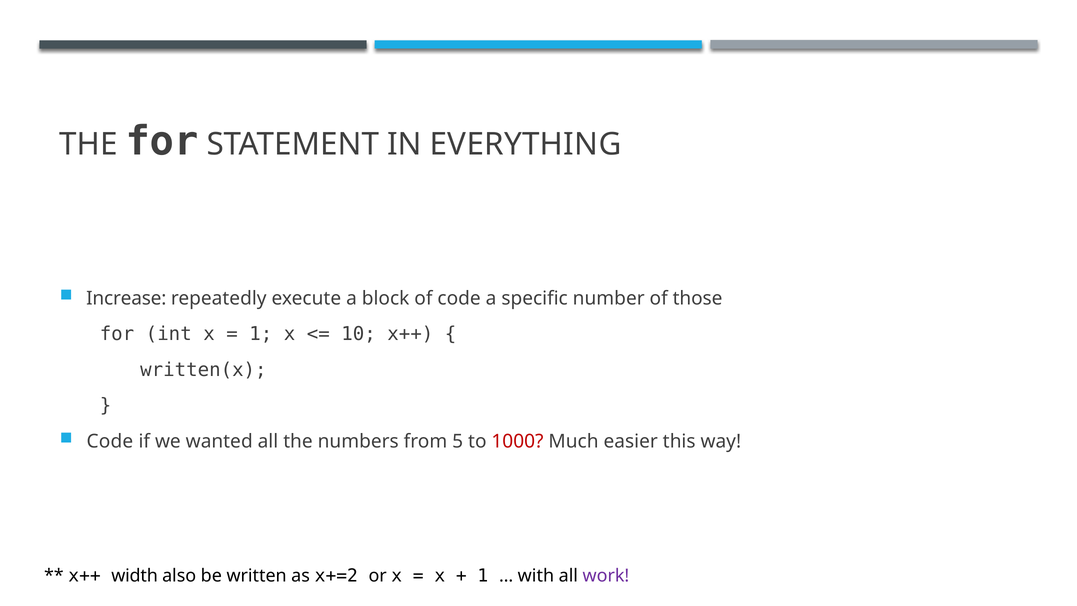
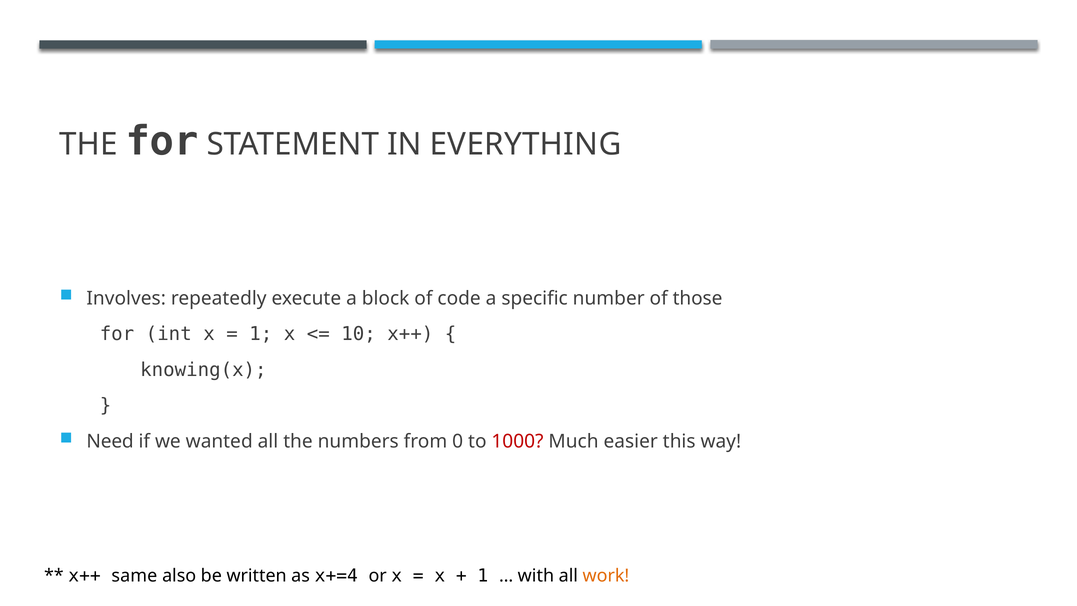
Increase: Increase -> Involves (126, 298)
written(x: written(x -> knowing(x (203, 370)
Code: Code -> Need (110, 441)
5: 5 -> 0 (458, 441)
width: width -> same (134, 576)
x+=2: x+=2 -> x+=4 (336, 576)
work colour: purple -> orange (606, 576)
